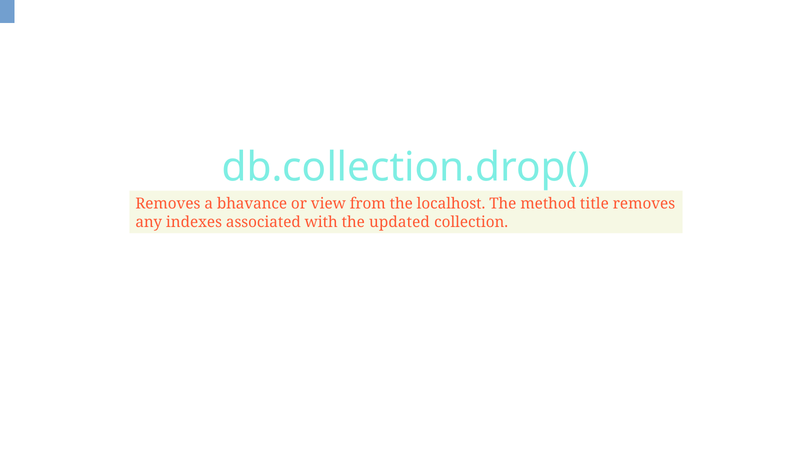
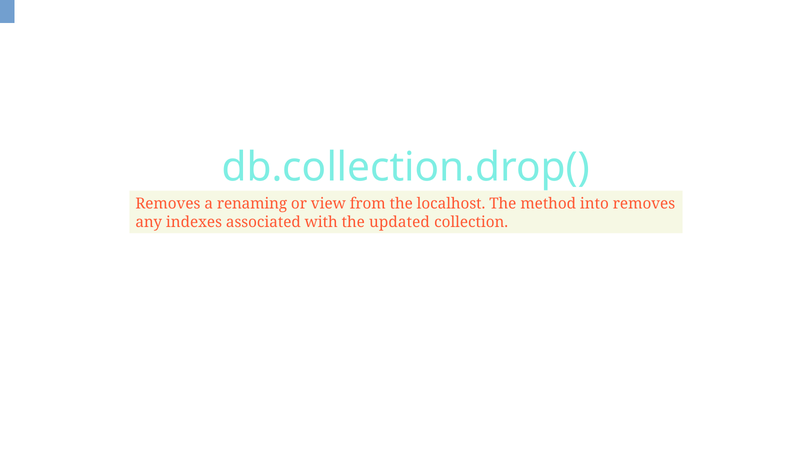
bhavance: bhavance -> renaming (252, 204)
title: title -> into (594, 204)
